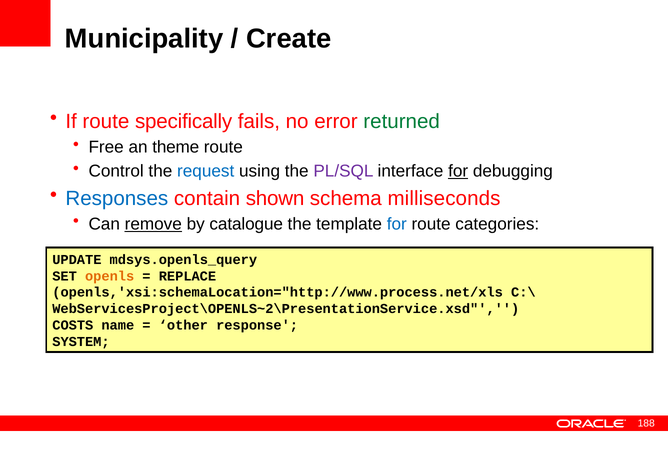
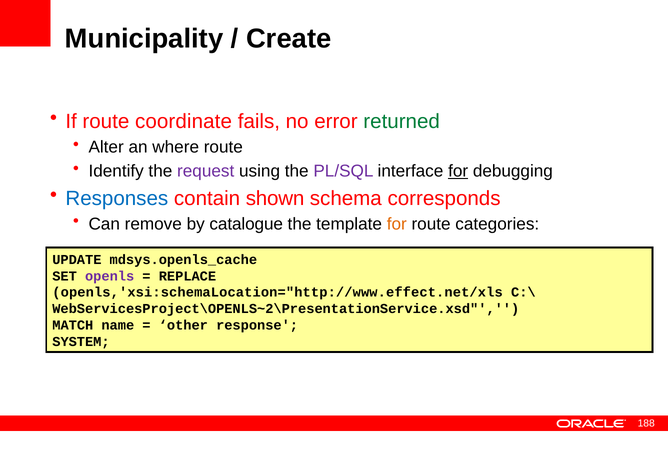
specifically: specifically -> coordinate (183, 122)
Free: Free -> Alter (106, 147)
theme: theme -> where (176, 147)
Control: Control -> Identify (116, 171)
request colour: blue -> purple (206, 171)
milliseconds: milliseconds -> corresponds (444, 198)
remove underline: present -> none (153, 224)
for colour: blue -> orange (397, 224)
mdsys.openls_query: mdsys.openls_query -> mdsys.openls_cache (183, 260)
openls colour: orange -> purple (110, 276)
openls,'xsi:schemaLocation="http://www.process.net/xls: openls,'xsi:schemaLocation="http://www.process.net/xls -> openls,'xsi:schemaLocation="http://www.effect.net/xls (278, 293)
COSTS: COSTS -> MATCH (73, 326)
